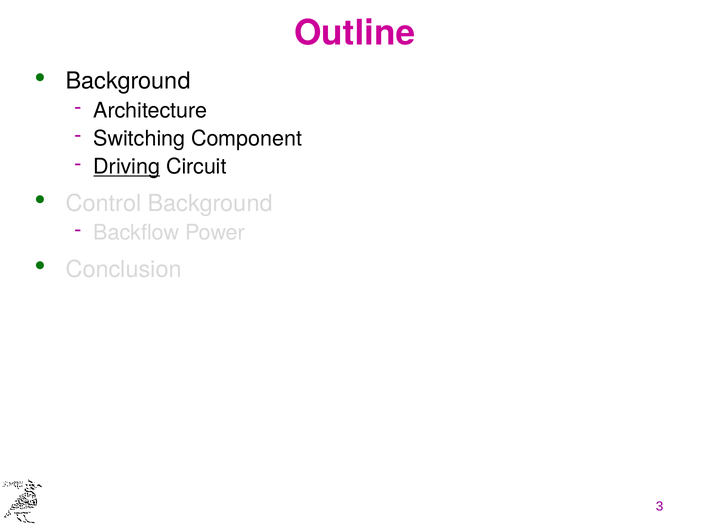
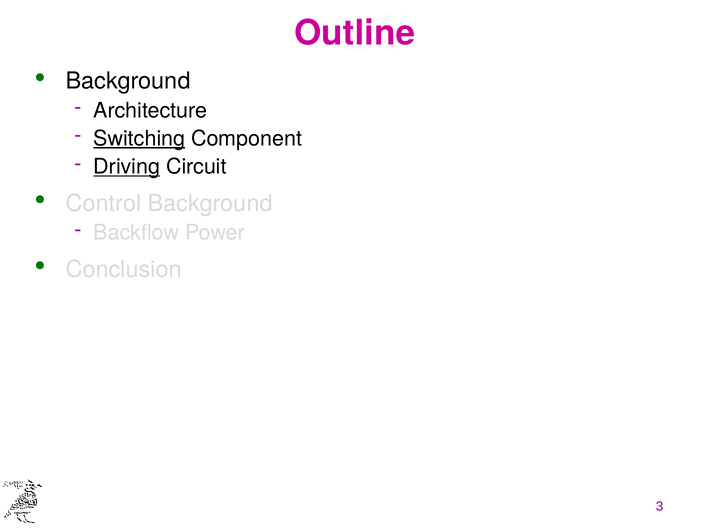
Switching underline: none -> present (139, 139)
